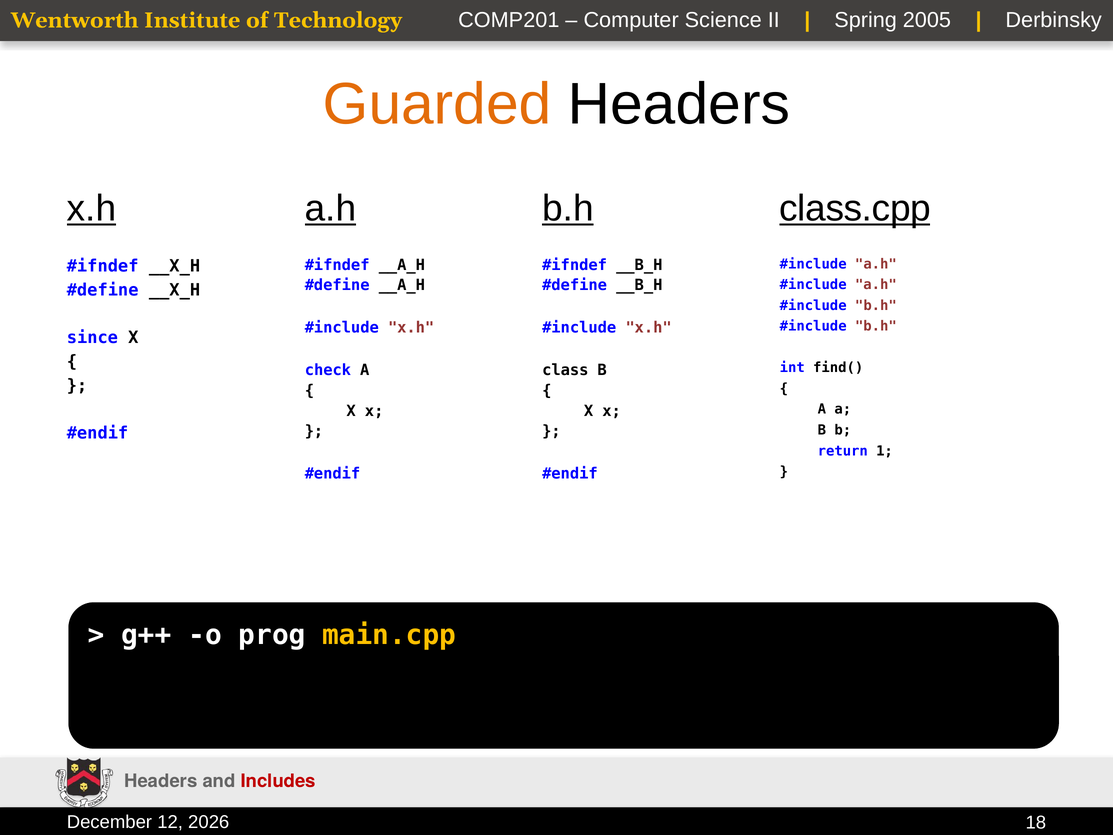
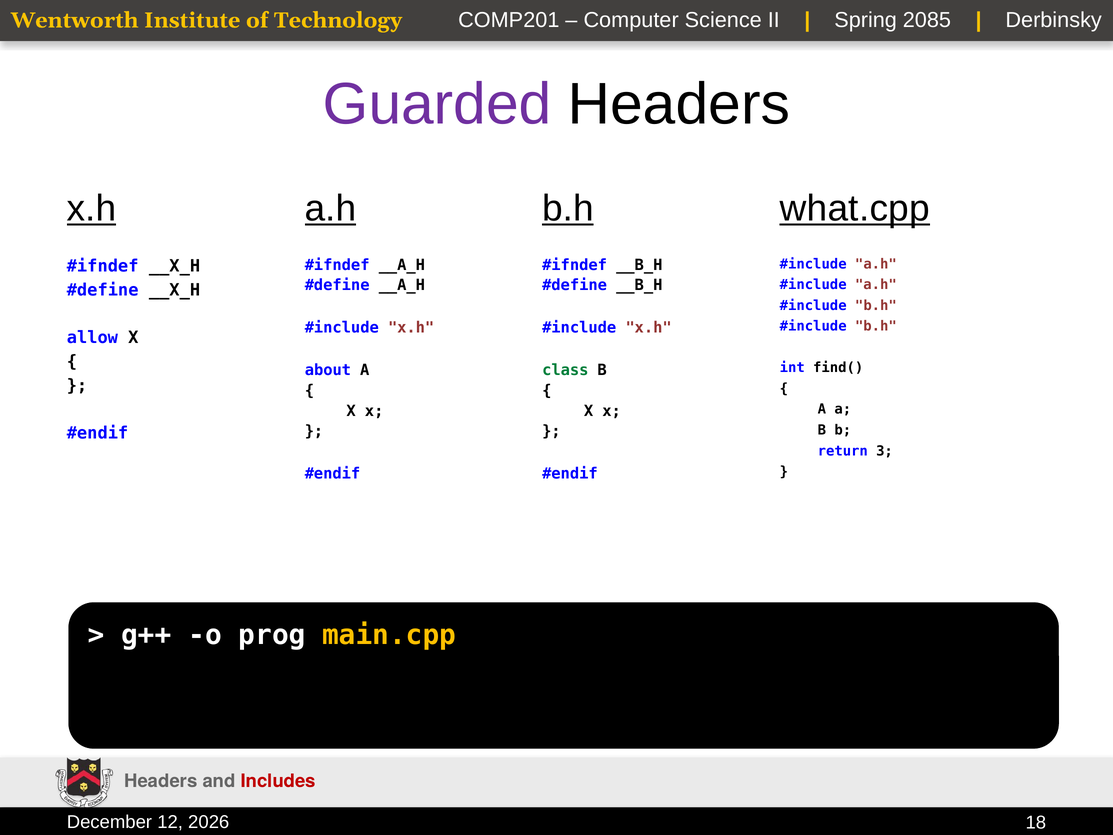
2005: 2005 -> 2085 (927, 20)
Guarded colour: orange -> purple (437, 104)
class.cpp: class.cpp -> what.cpp (855, 208)
since: since -> allow (92, 338)
check: check -> about (328, 370)
class colour: black -> green (565, 370)
1: 1 -> 3 (885, 451)
